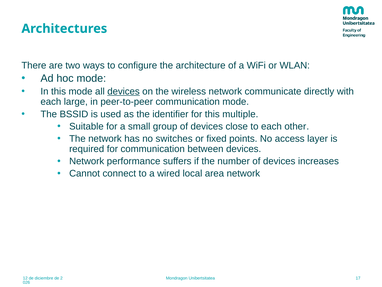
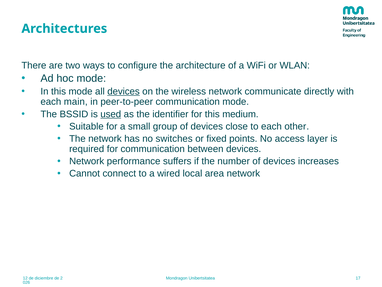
large: large -> main (76, 102)
used underline: none -> present (111, 114)
multiple: multiple -> medium (240, 114)
